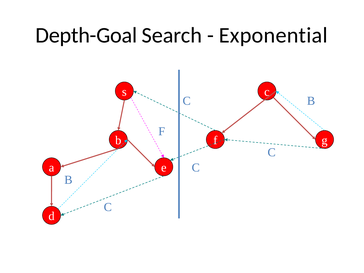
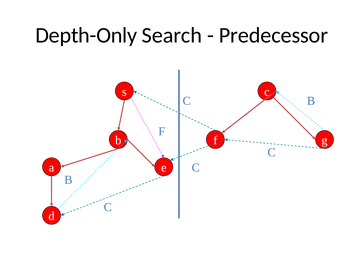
Depth-Goal: Depth-Goal -> Depth-Only (86, 35)
Exponential: Exponential -> Predecessor (273, 35)
